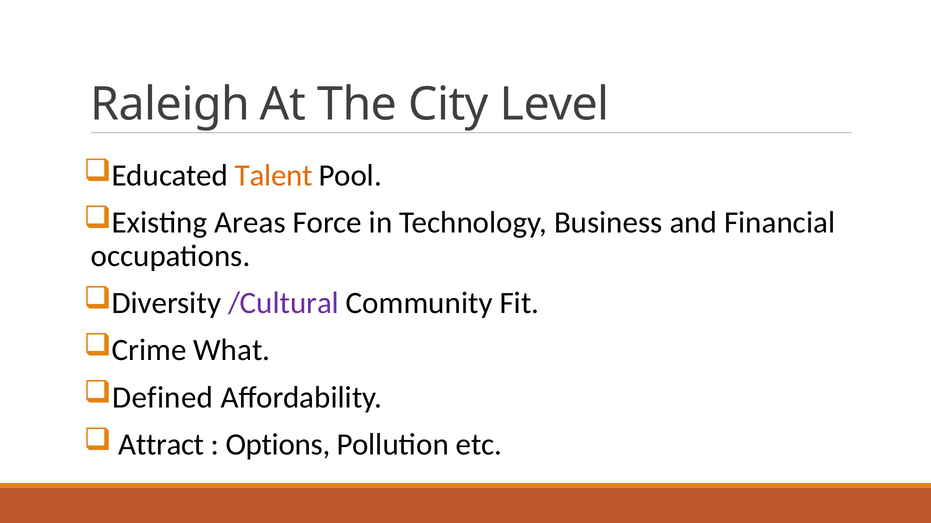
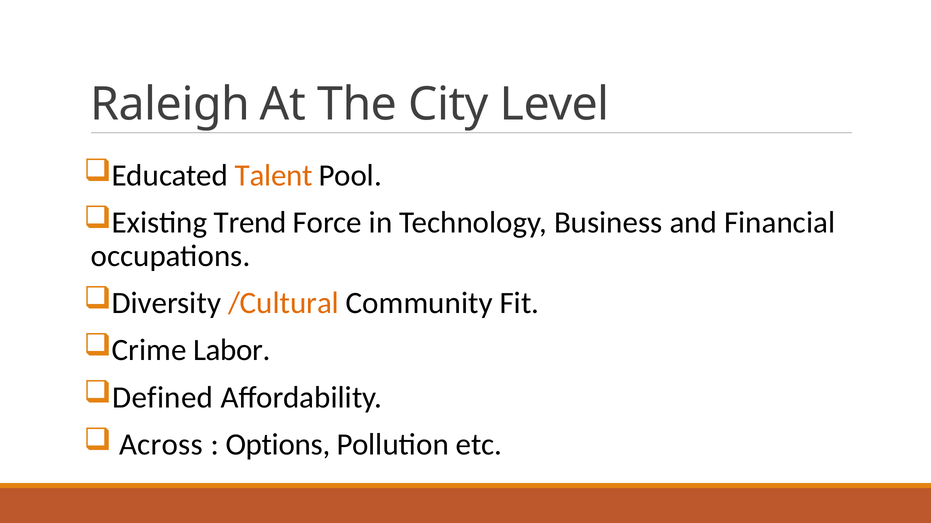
Areas: Areas -> Trend (250, 223)
/Cultural colour: purple -> orange (284, 304)
What: What -> Labor (232, 351)
Attract: Attract -> Across (161, 445)
